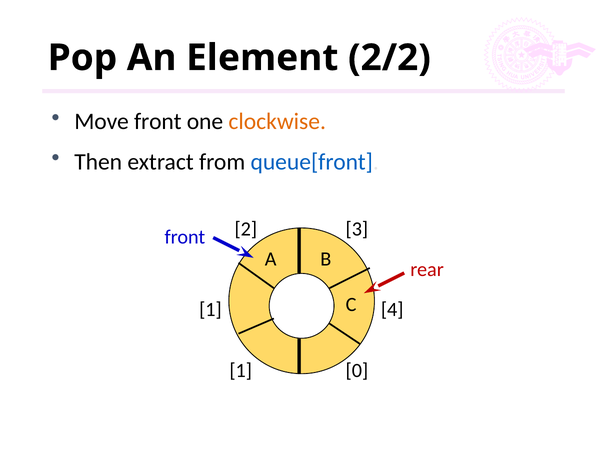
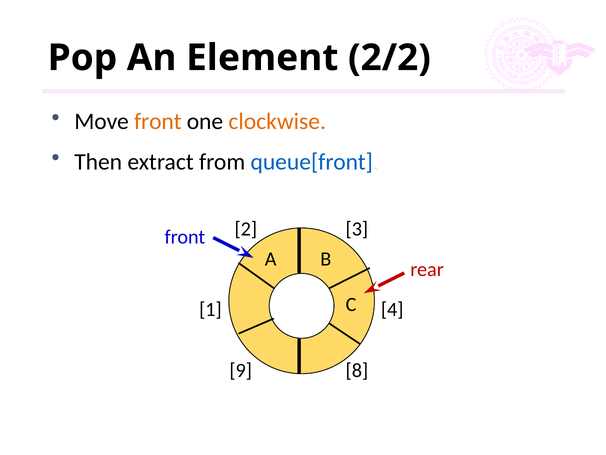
front colour: black -> orange (158, 121)
1: 1 -> 9 (241, 370)
0: 0 -> 8 (357, 370)
